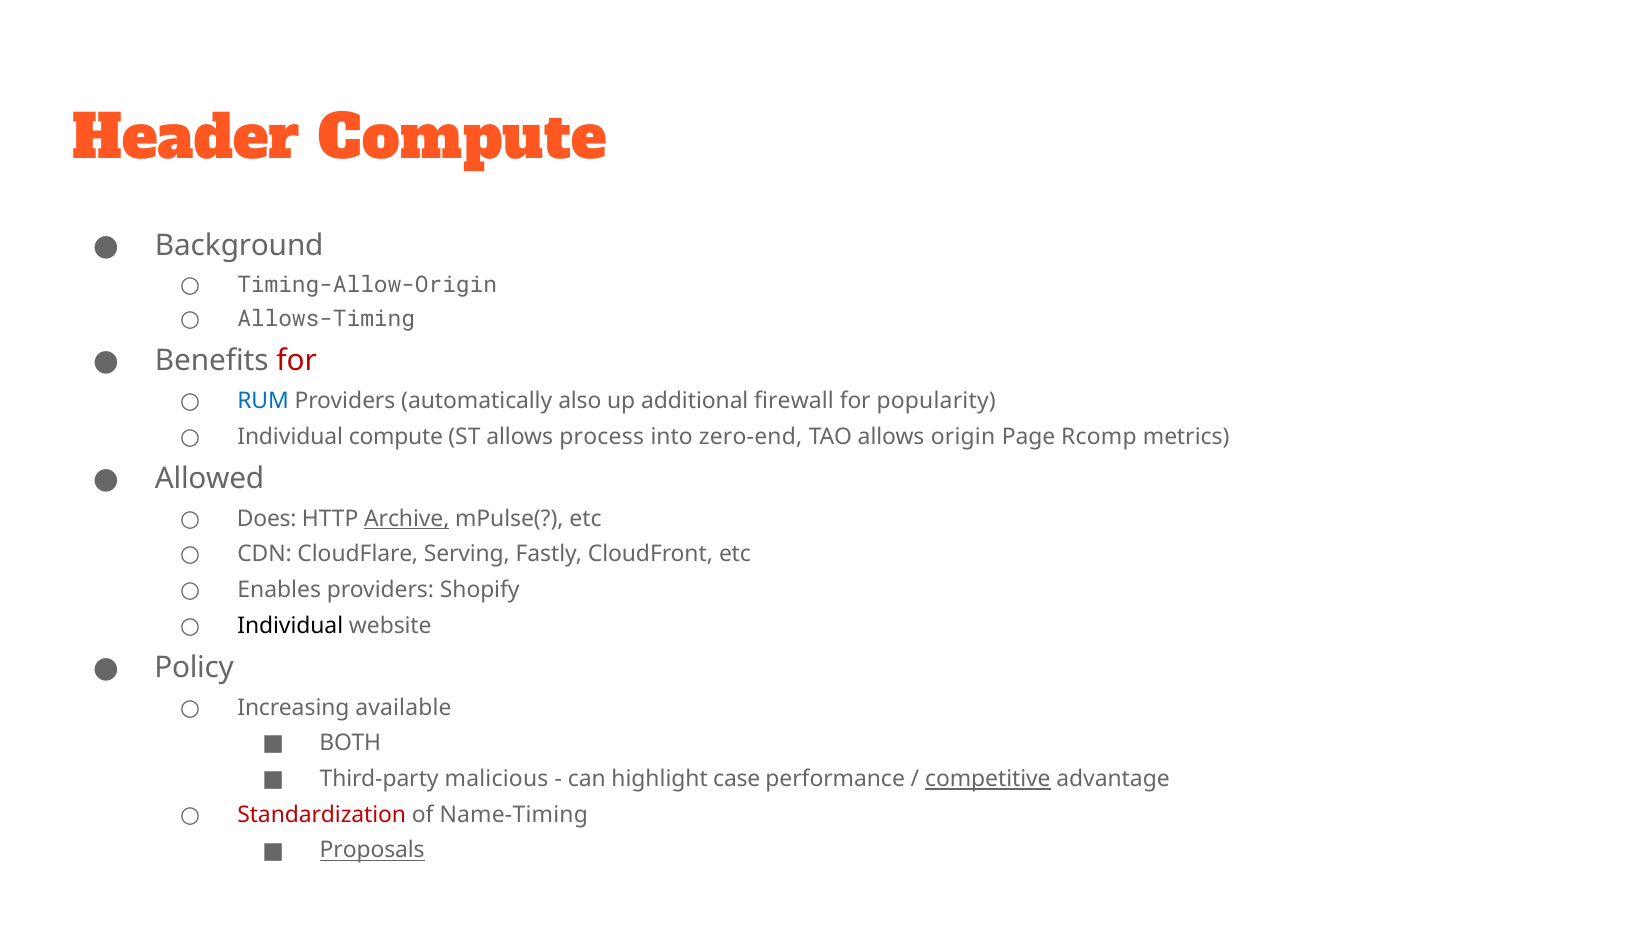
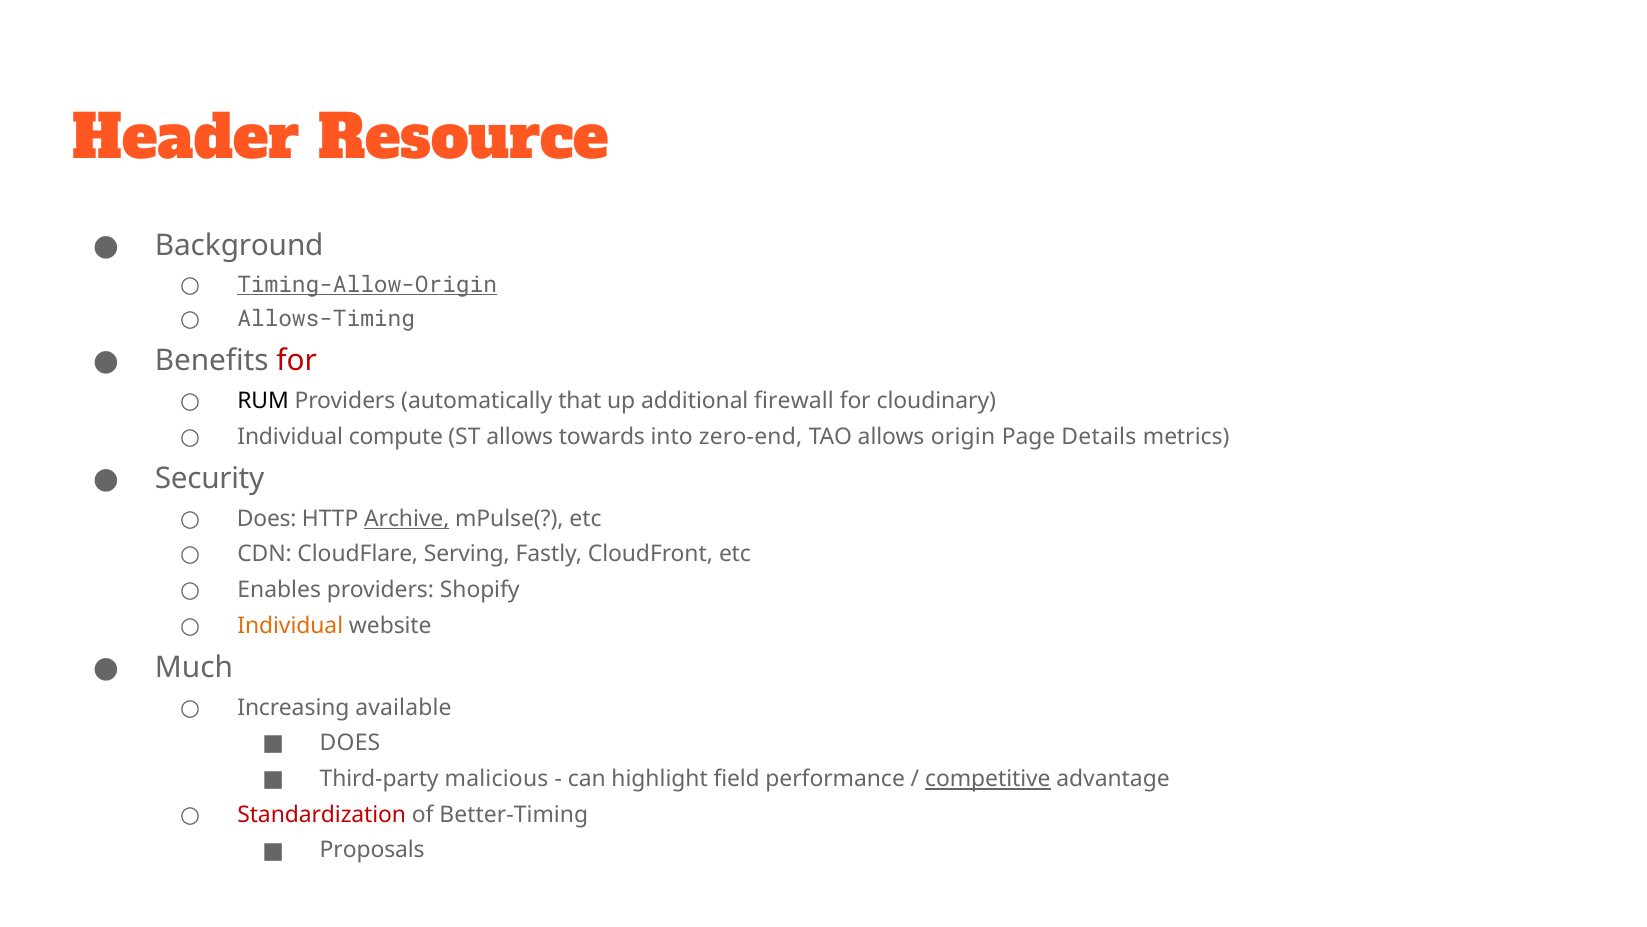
Header Compute: Compute -> Resource (463, 139)
Timing-Allow-Origin underline: none -> present (367, 285)
RUM colour: blue -> black (263, 401)
also: also -> that (580, 401)
popularity: popularity -> cloudinary (936, 401)
process: process -> towards (602, 436)
Rcomp: Rcomp -> Details (1099, 436)
Allowed: Allowed -> Security (210, 478)
Individual colour: black -> orange (290, 625)
Policy: Policy -> Much (194, 667)
BOTH: BOTH -> DOES (350, 743)
case: case -> field (737, 779)
Name-Timing: Name-Timing -> Better-Timing (514, 814)
Proposals underline: present -> none (372, 850)
